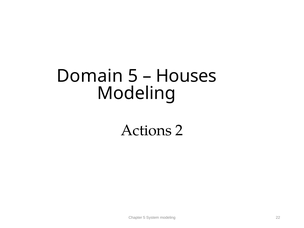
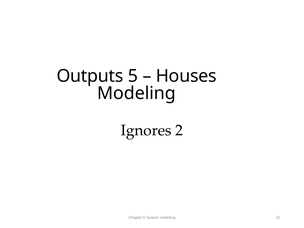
Domain: Domain -> Outputs (90, 76)
Actions: Actions -> Ignores (146, 130)
